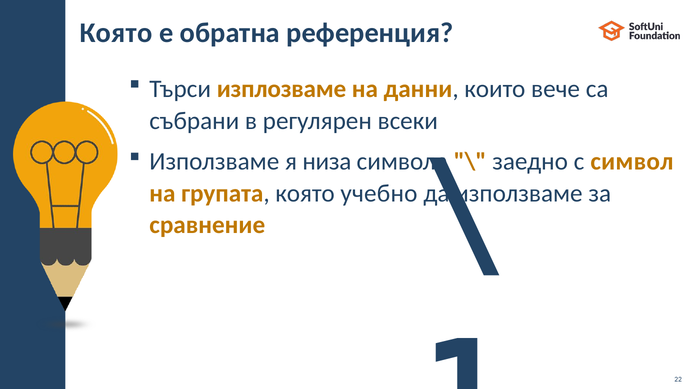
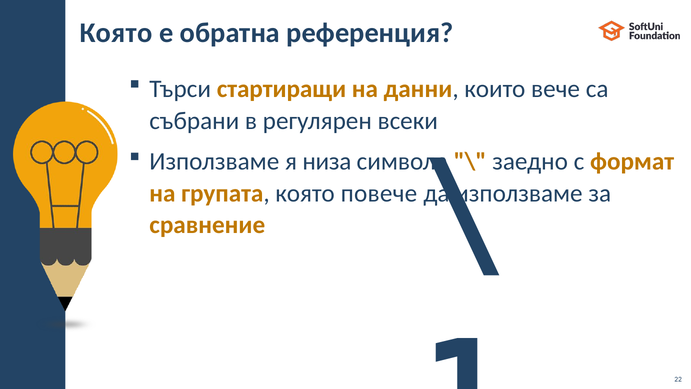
изплозваме: изплозваме -> стартиращи (281, 89)
символ: символ -> формат (632, 161)
учебно: учебно -> повече (379, 193)
